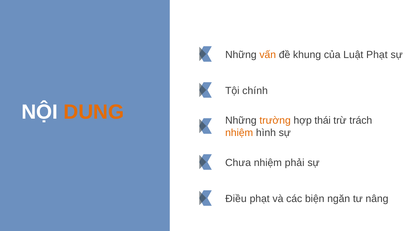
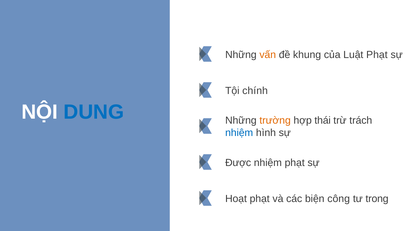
DUNG colour: orange -> blue (94, 112)
nhiệm colour: orange -> blue (239, 133)
Chưa: Chưa -> Được (238, 163)
nhiệm phải: phải -> phạt (295, 163)
Điều: Điều -> Hoạt (236, 199)
ngăn: ngăn -> công (339, 199)
nâng: nâng -> trong (377, 199)
